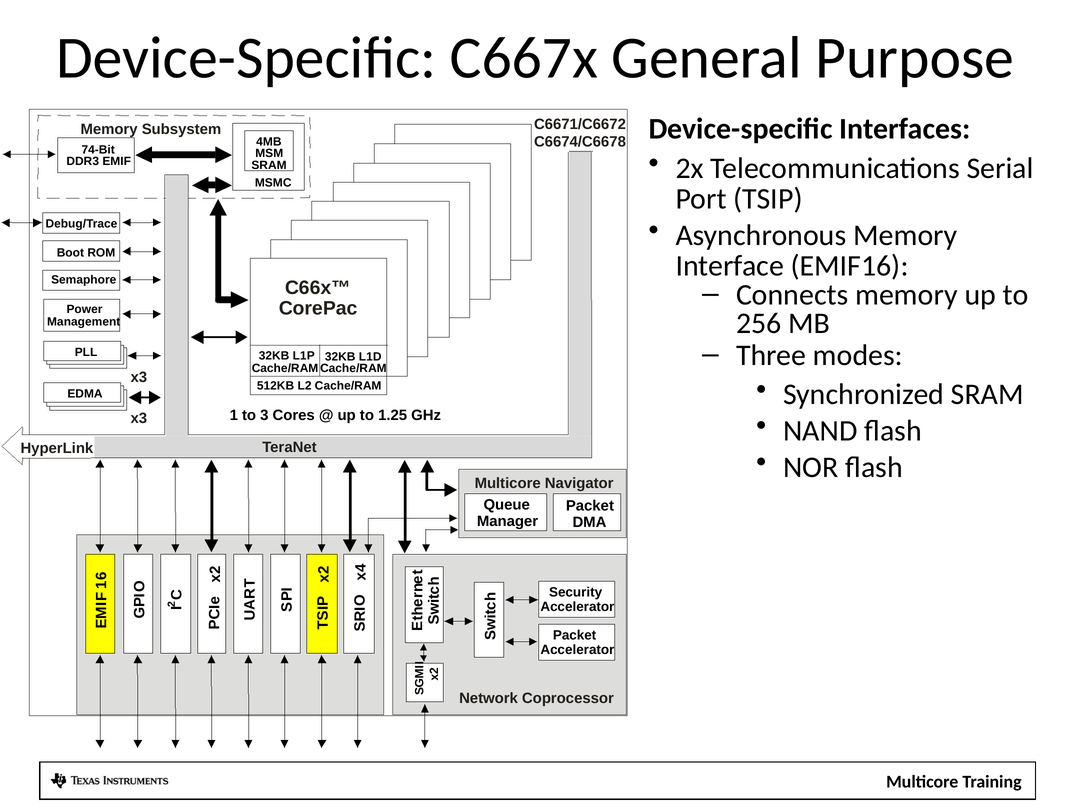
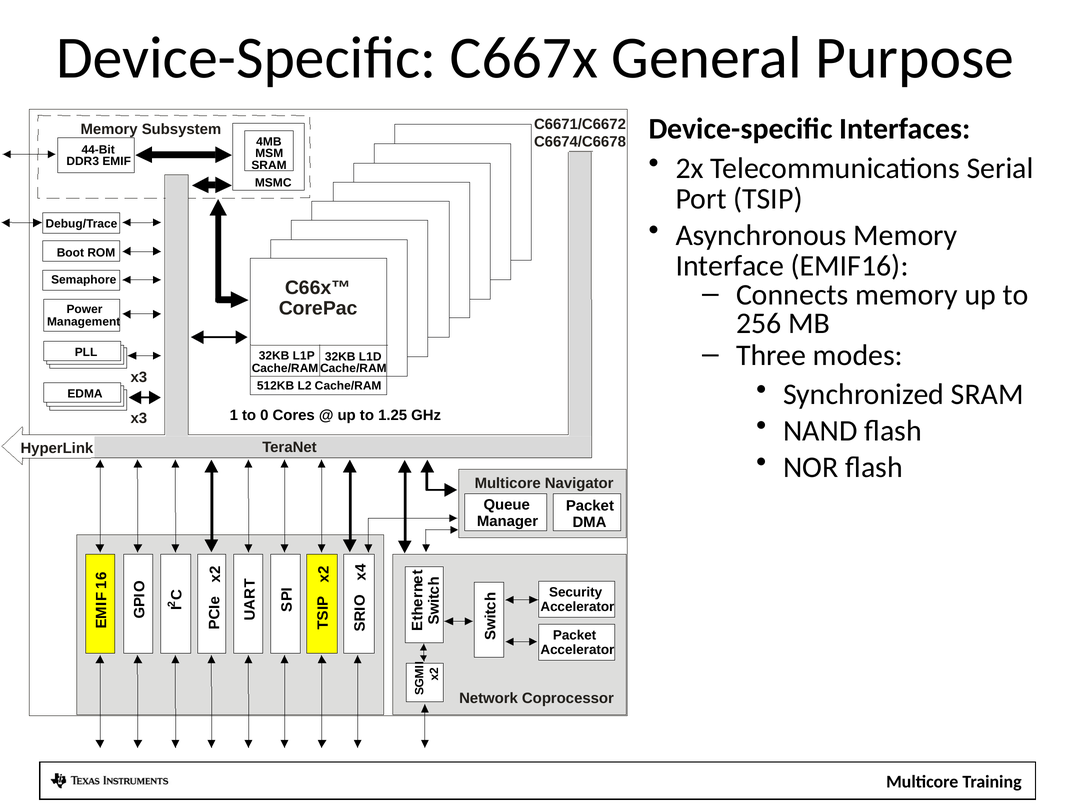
74-Bit: 74-Bit -> 44-Bit (98, 150)
3: 3 -> 0 (264, 415)
